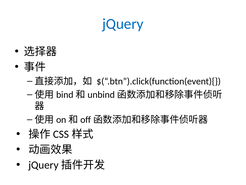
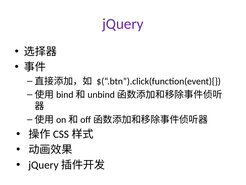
jQuery colour: blue -> purple (123, 24)
